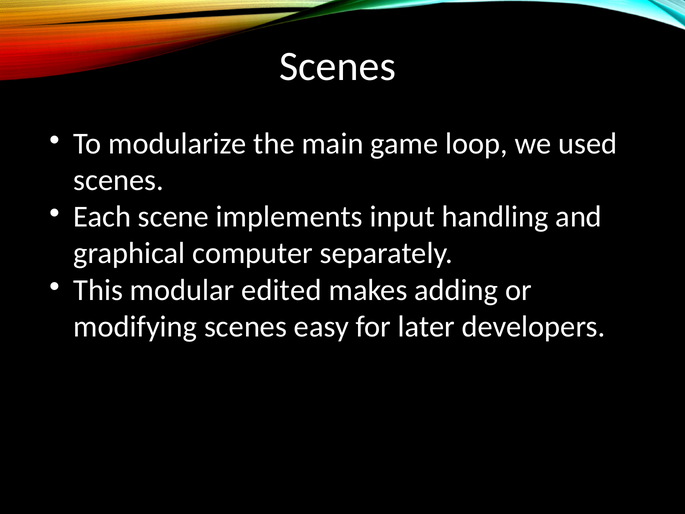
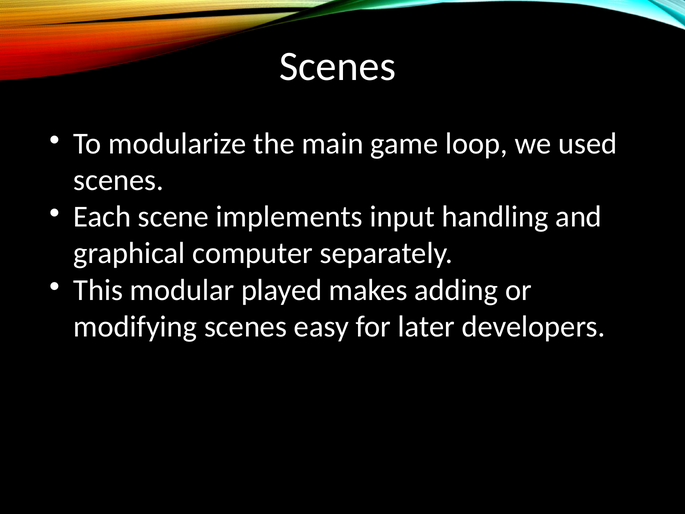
edited: edited -> played (282, 290)
